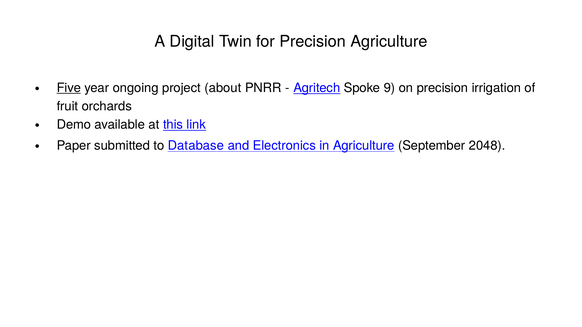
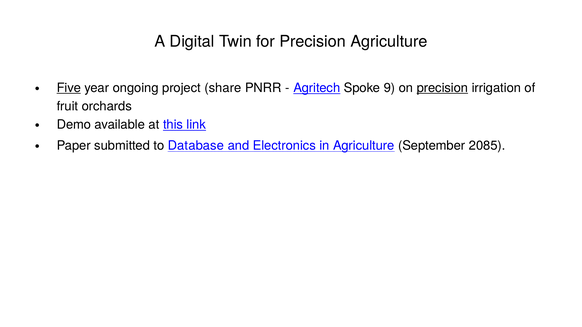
about: about -> share (223, 88)
precision underline: none -> present (442, 88)
2048: 2048 -> 2085 (487, 146)
